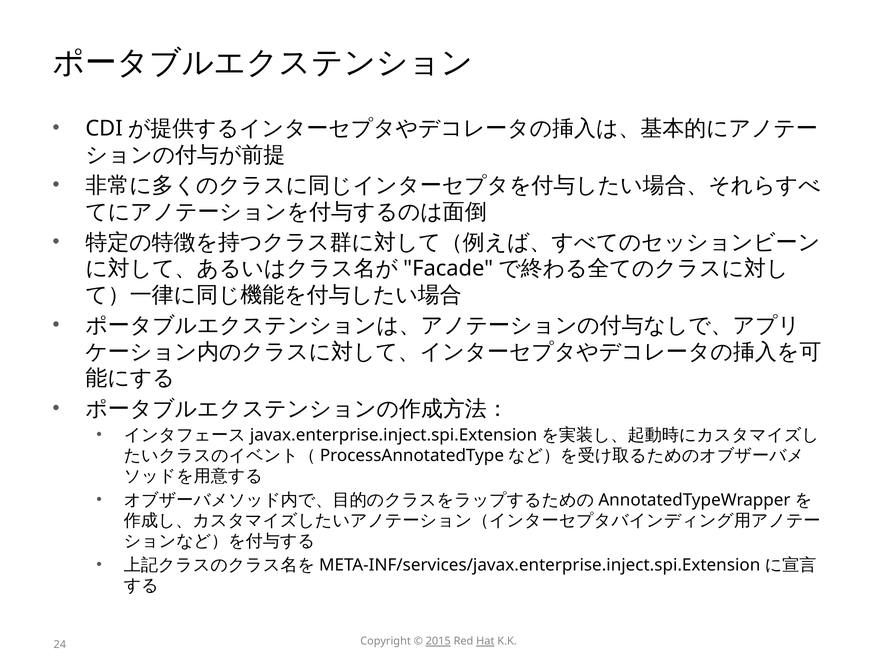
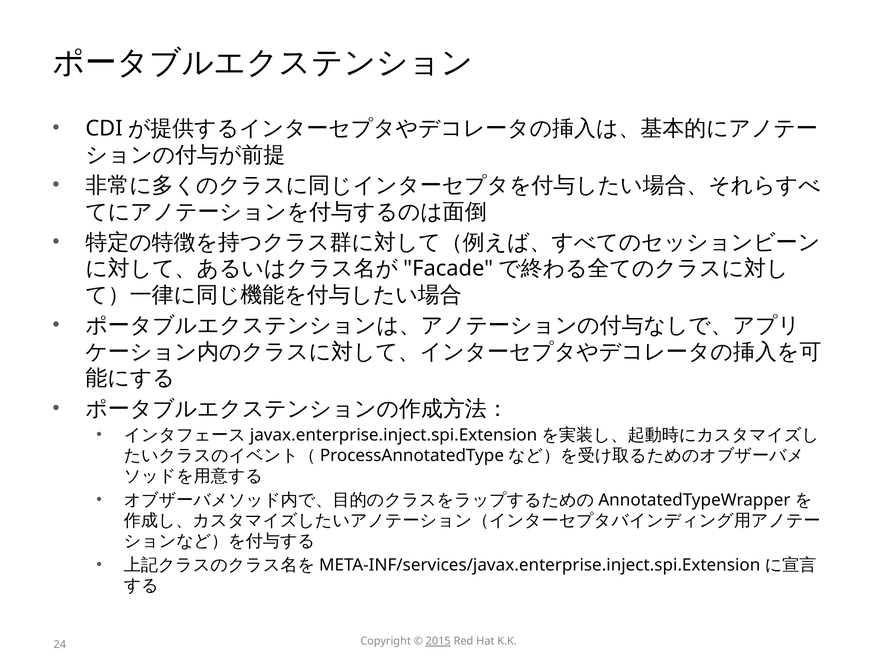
Hat underline: present -> none (485, 642)
